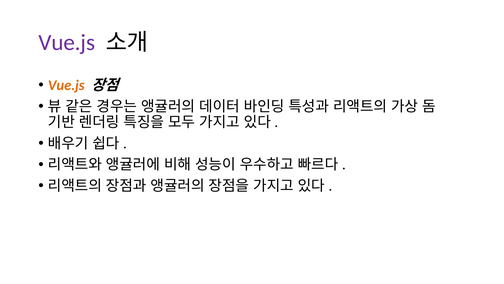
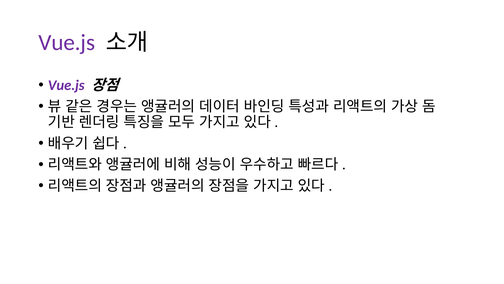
Vue.js colour: orange -> purple (66, 85)
